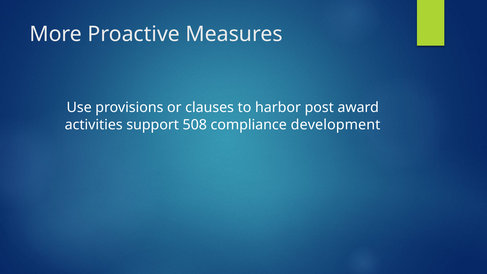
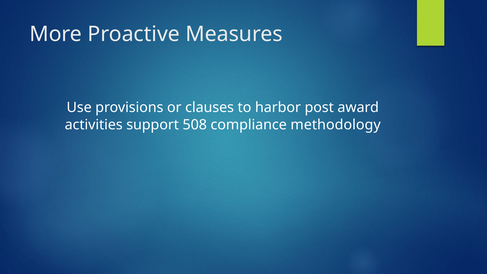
development: development -> methodology (336, 125)
